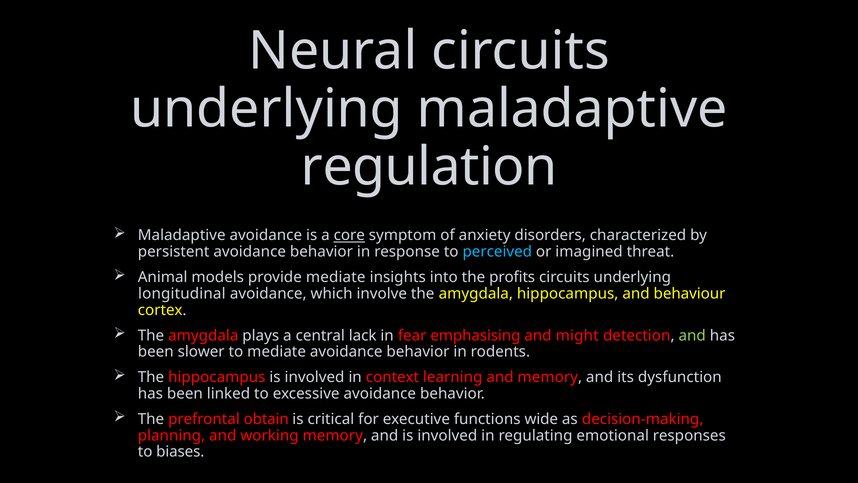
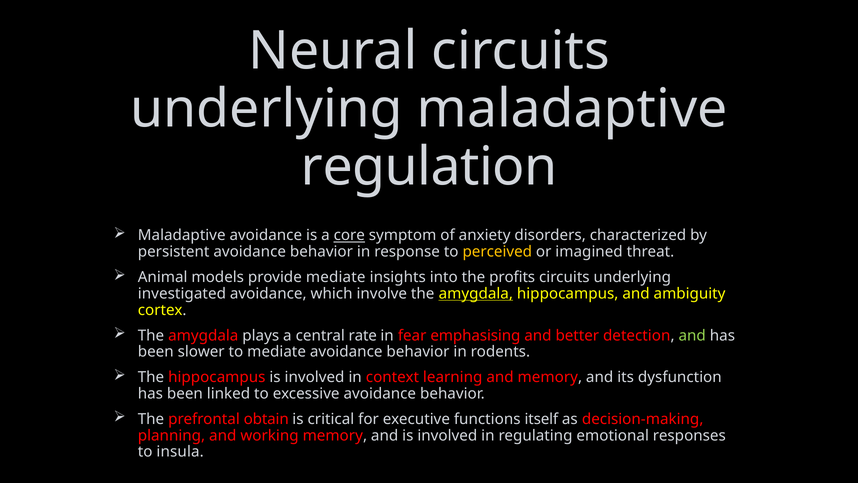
perceived colour: light blue -> yellow (497, 252)
longitudinal: longitudinal -> investigated (182, 293)
amygdala underline: none -> present (476, 293)
behaviour: behaviour -> ambiguity (690, 293)
lack: lack -> rate (363, 335)
might: might -> better (577, 335)
wide: wide -> itself (541, 419)
biases: biases -> insula (180, 452)
